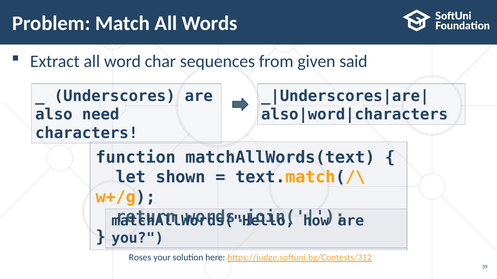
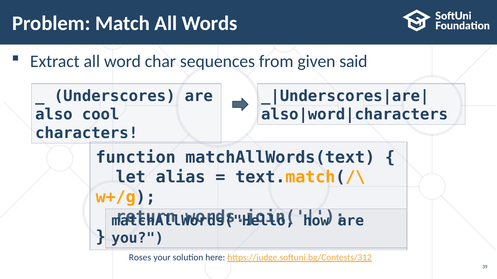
need: need -> cool (101, 115)
shown: shown -> alias (181, 177)
